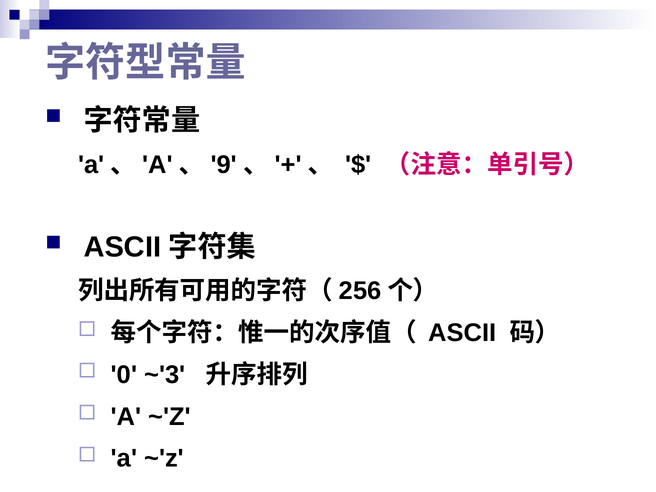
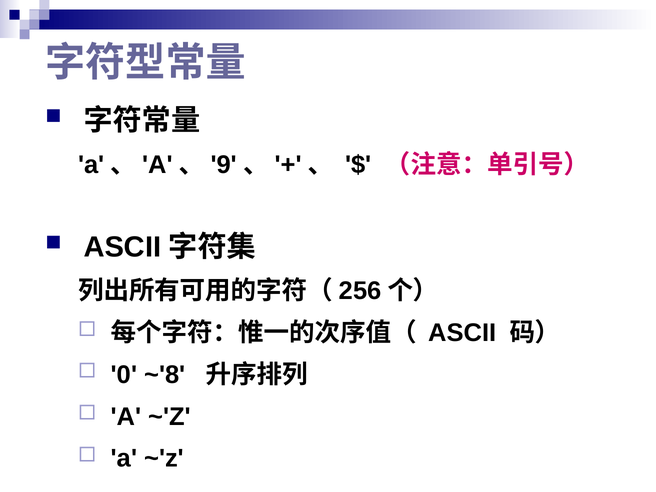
~'3: ~'3 -> ~'8 (165, 375)
